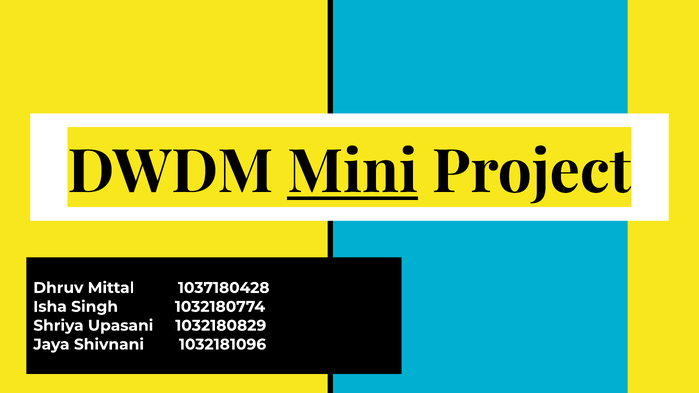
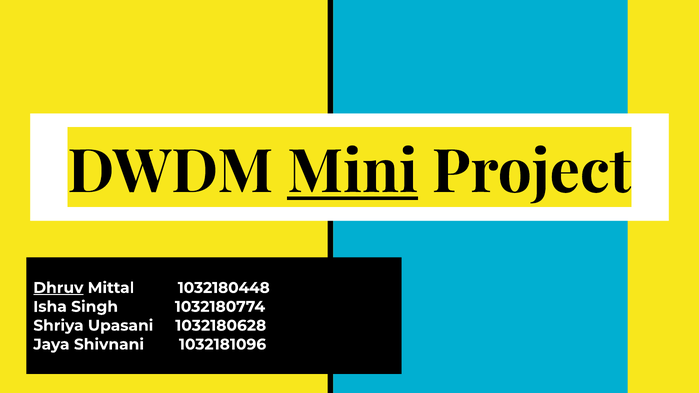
Dhruv underline: none -> present (58, 288)
1037180428: 1037180428 -> 1032180448 (224, 288)
1032180829: 1032180829 -> 1032180628 (221, 326)
